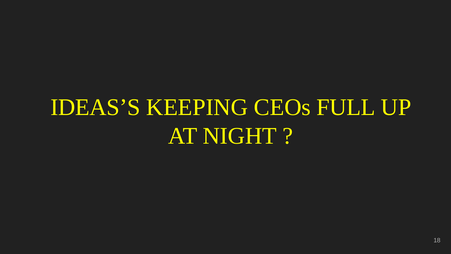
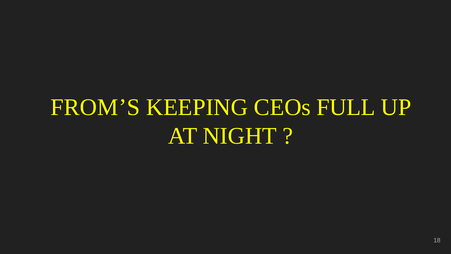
IDEAS’S: IDEAS’S -> FROM’S (95, 107)
